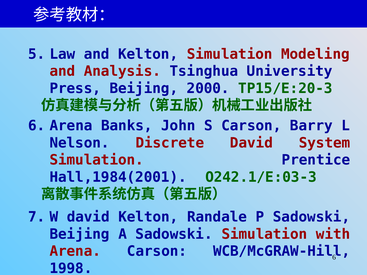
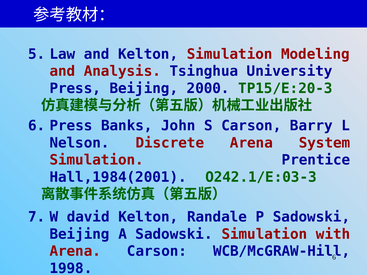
6 Arena: Arena -> Press (71, 126)
Discrete David: David -> Arena (251, 143)
